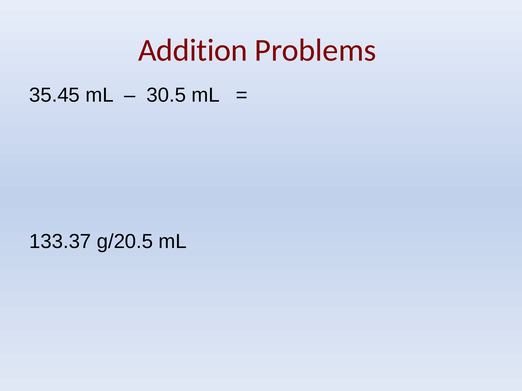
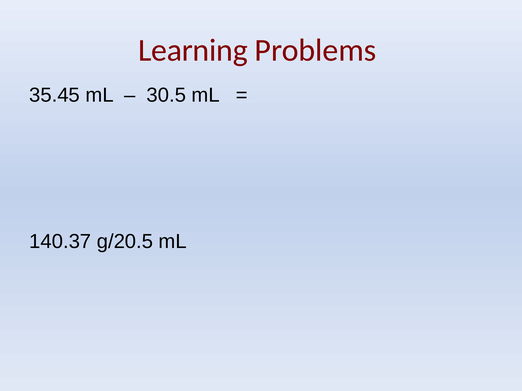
Addition: Addition -> Learning (193, 51)
133.37: 133.37 -> 140.37 (60, 242)
